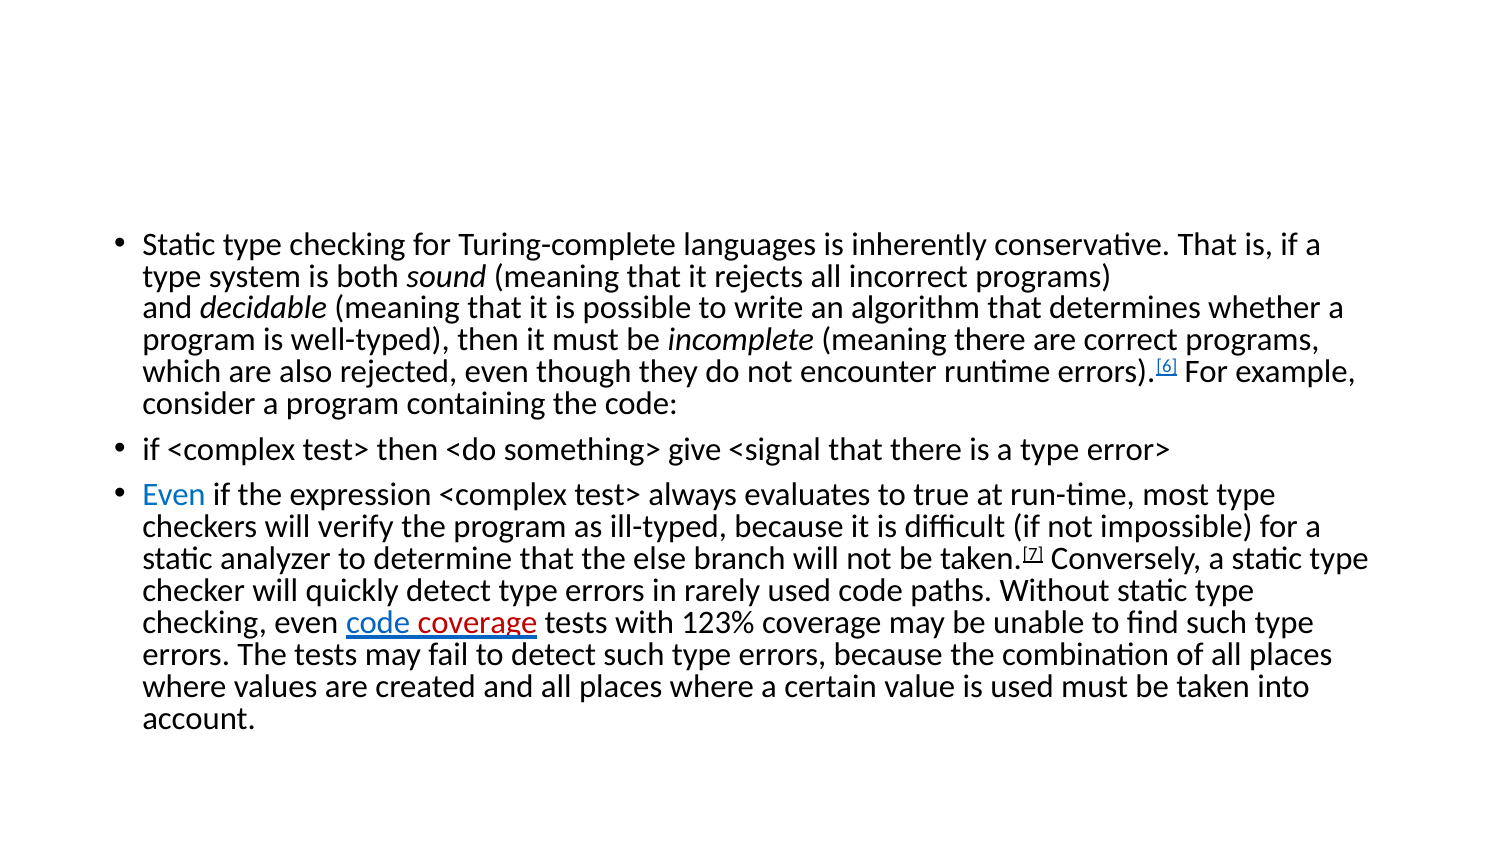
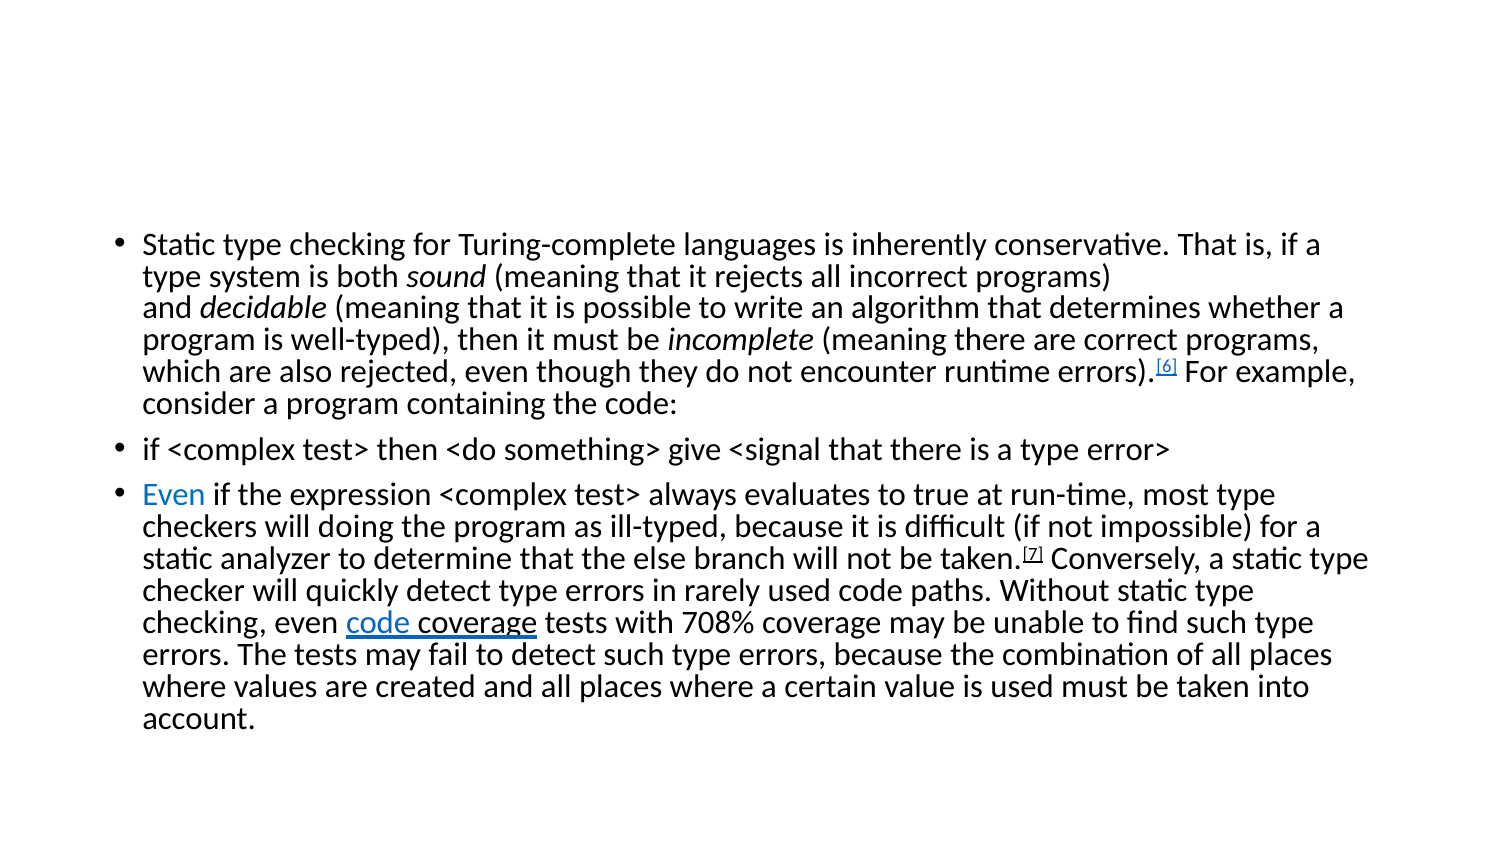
verify: verify -> doing (356, 527)
coverage colour: red -> black (478, 623)
123%: 123% -> 708% (718, 623)
